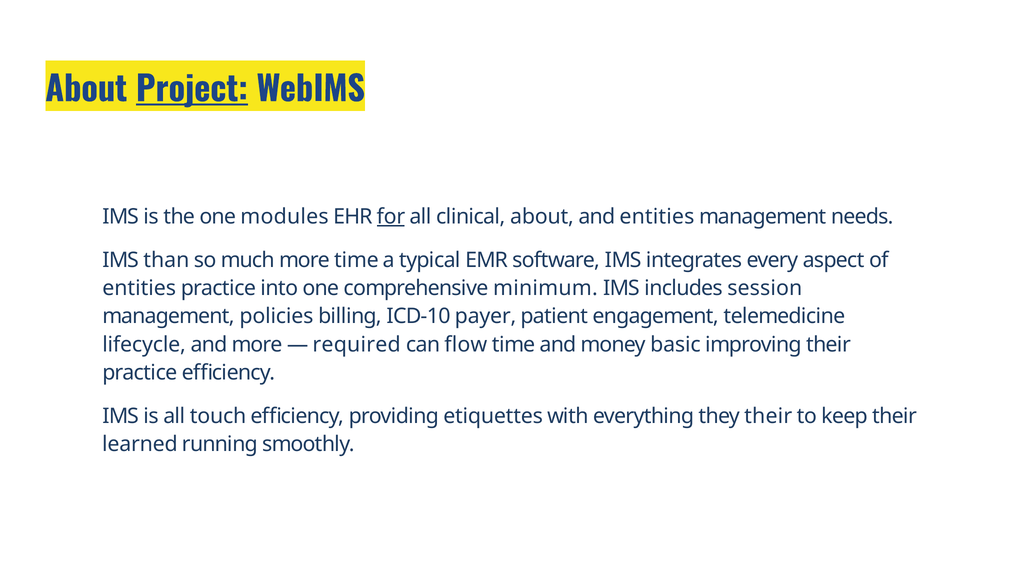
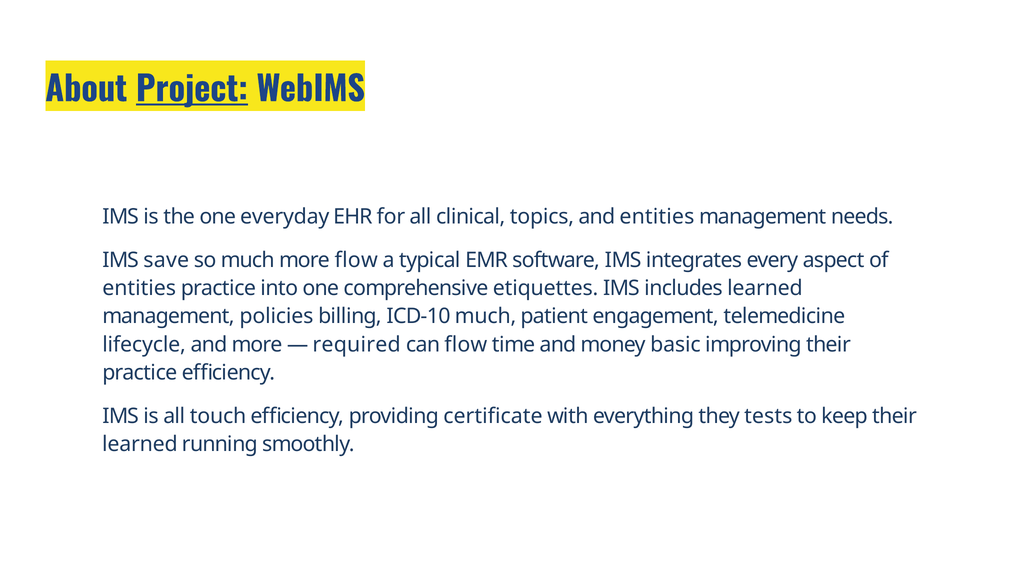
modules: modules -> everyday (285, 216)
for underline: present -> none (391, 216)
clinical about: about -> topics (542, 216)
than: than -> save (166, 260)
more time: time -> flow (356, 260)
minimum: minimum -> etiquettes (546, 288)
includes session: session -> learned (765, 288)
ICD-10 payer: payer -> much (485, 316)
etiquettes: etiquettes -> certificate (493, 416)
they their: their -> tests (768, 416)
